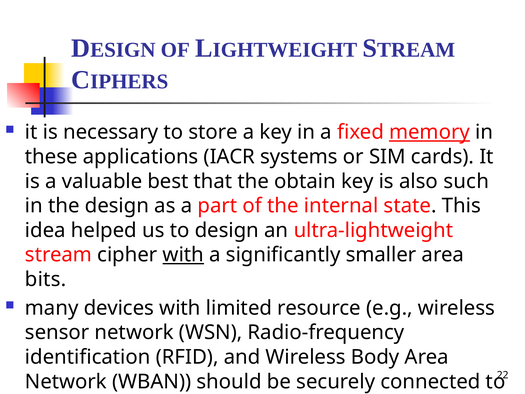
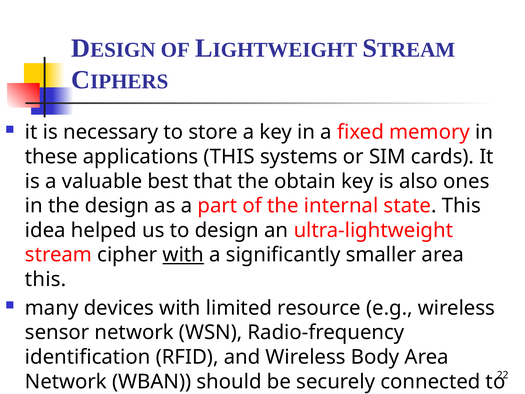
memory underline: present -> none (430, 132)
applications IACR: IACR -> THIS (229, 157)
such: such -> ones (466, 181)
bits: bits -> this (46, 279)
